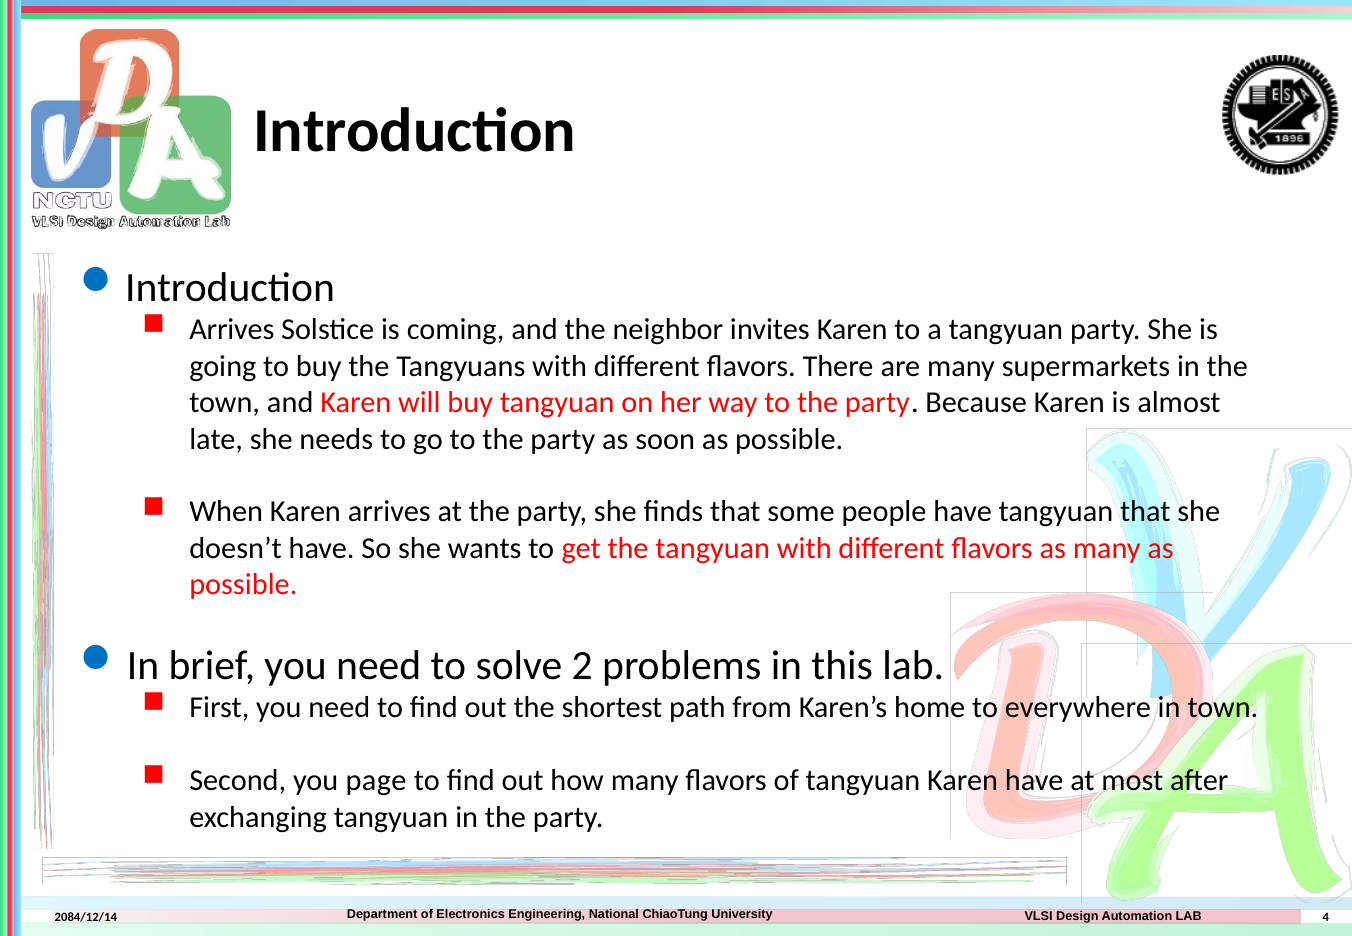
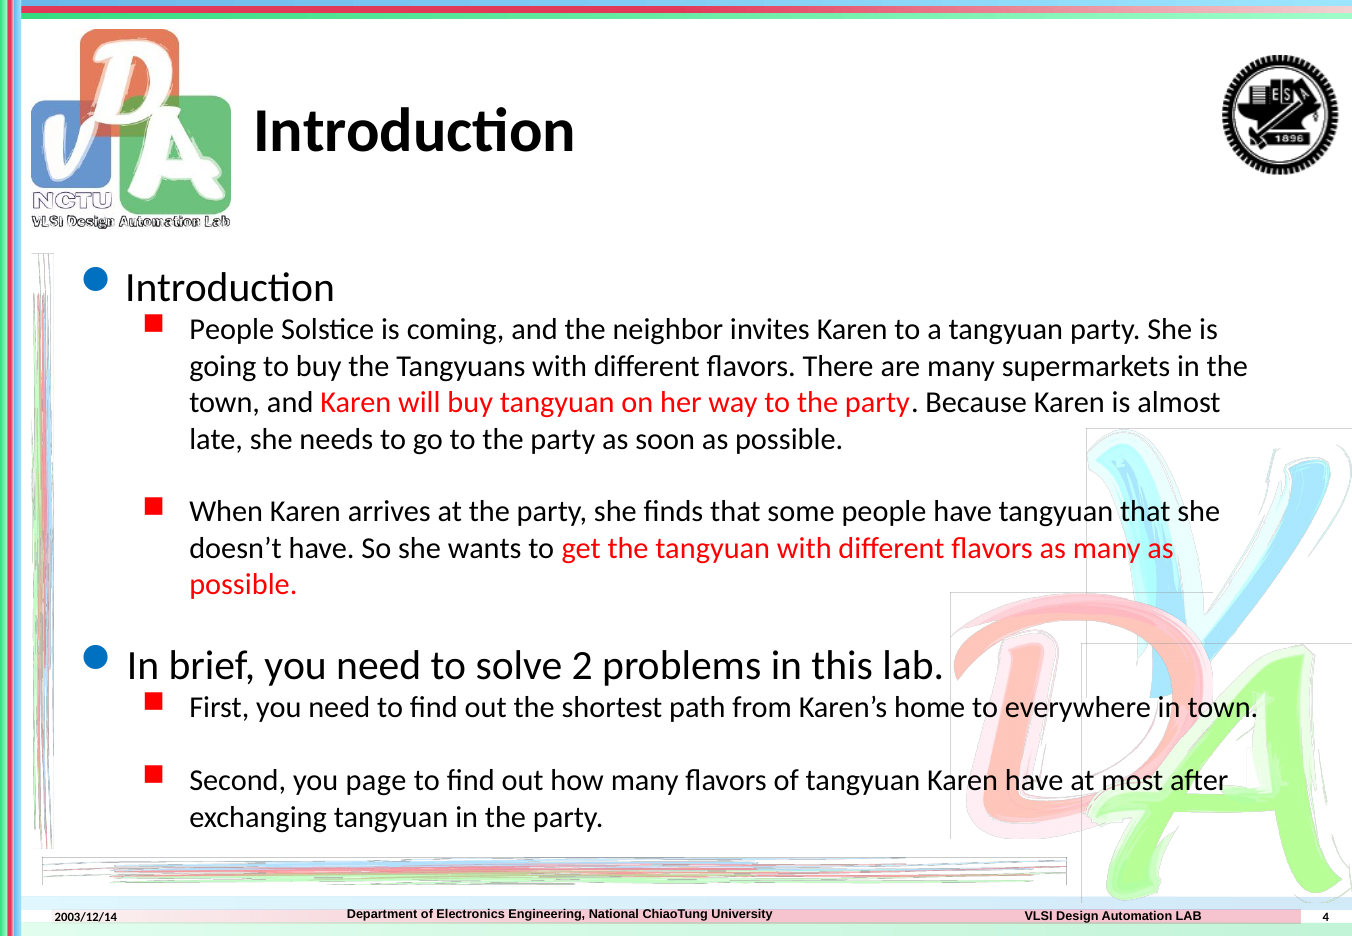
Arrives: Arrives -> People (232, 330)
2084/12/14: 2084/12/14 -> 2003/12/14 (86, 917)
